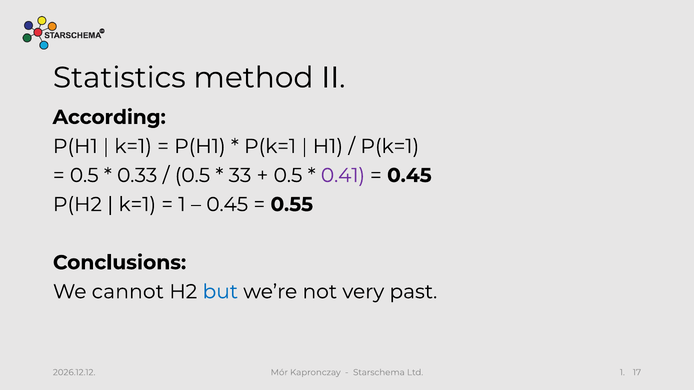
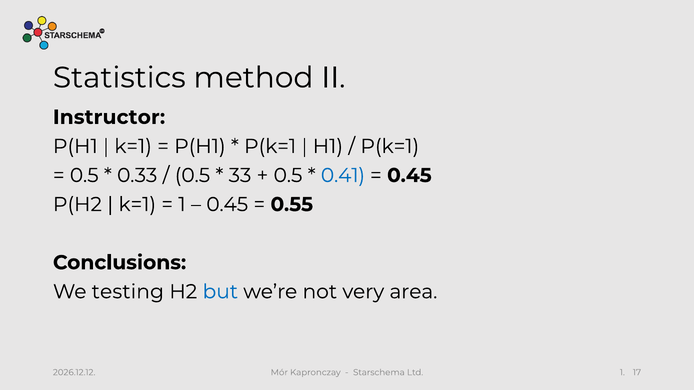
According: According -> Instructor (109, 117)
0.41 colour: purple -> blue (343, 176)
cannot: cannot -> testing (128, 292)
past: past -> area (413, 292)
